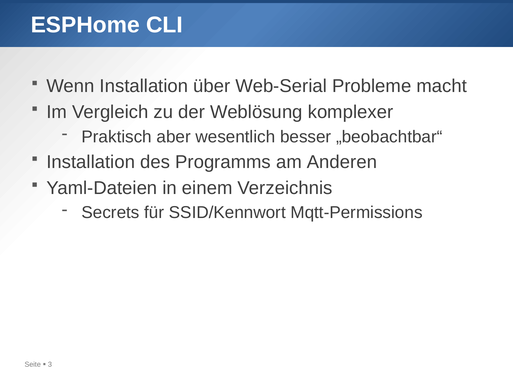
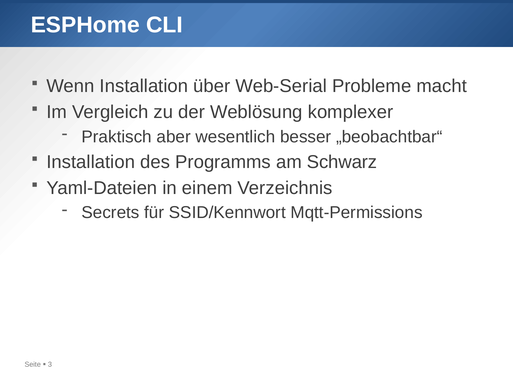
Anderen: Anderen -> Schwarz (342, 162)
